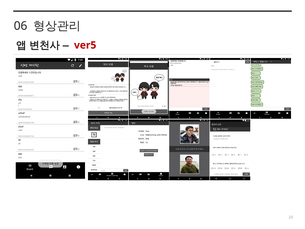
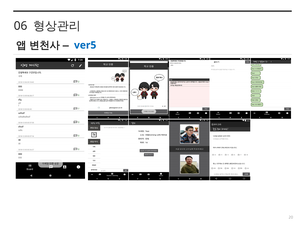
ver5 colour: red -> blue (85, 45)
